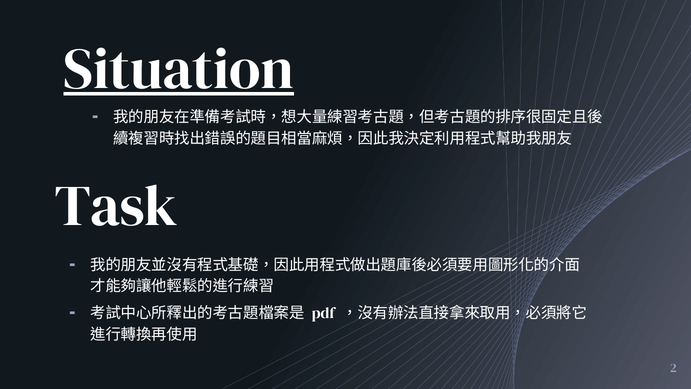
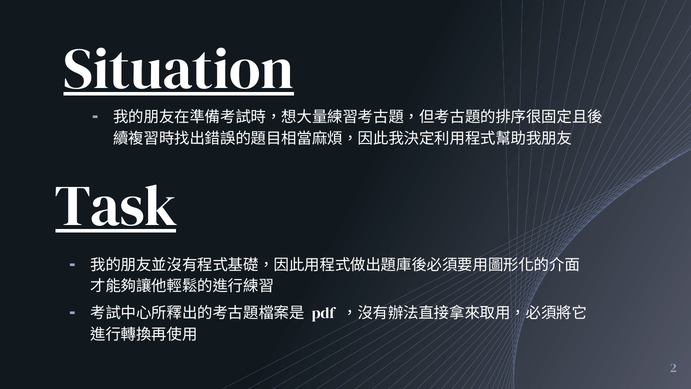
Task underline: none -> present (116, 206)
